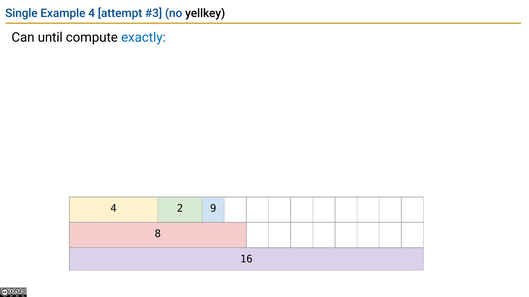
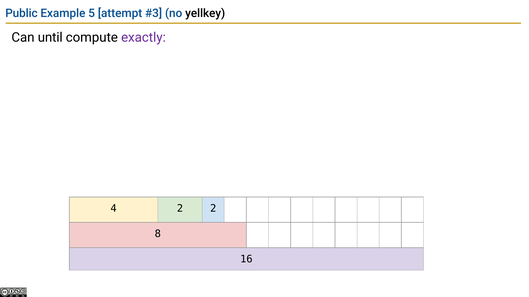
Single: Single -> Public (21, 13)
Example 4: 4 -> 5 (92, 13)
exactly colour: blue -> purple (143, 37)
2 9: 9 -> 2 (213, 209)
